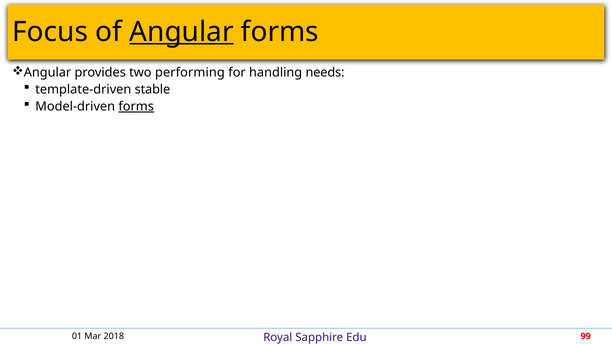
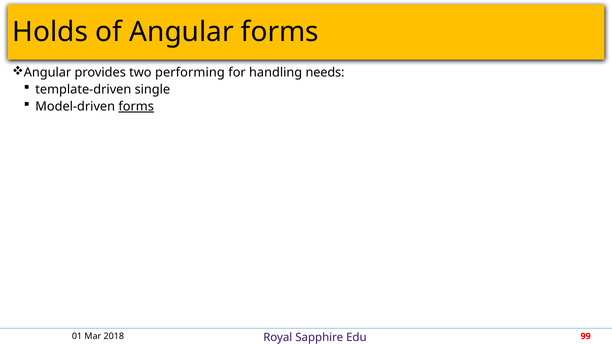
Focus: Focus -> Holds (50, 32)
Angular underline: present -> none (181, 32)
stable: stable -> single (152, 90)
